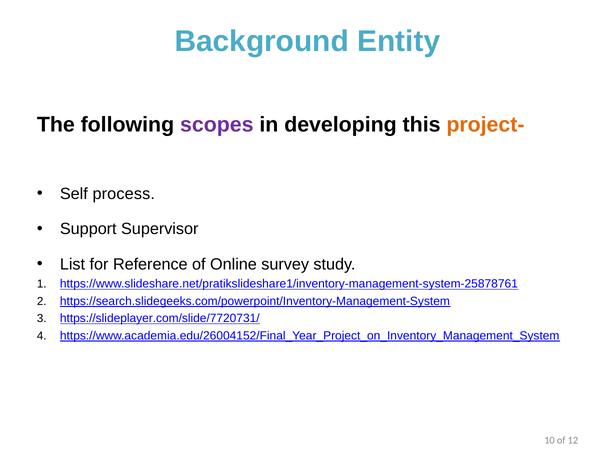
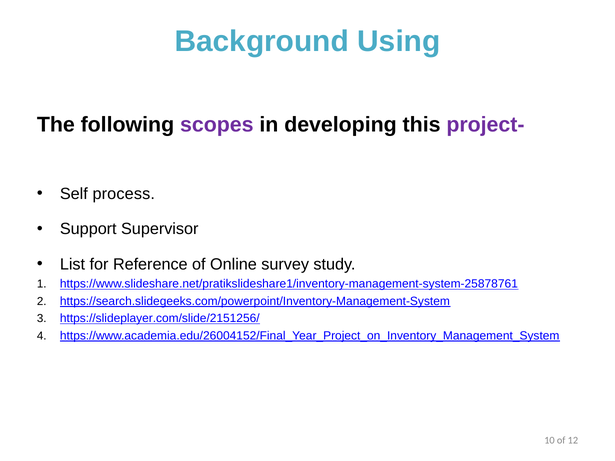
Entity: Entity -> Using (399, 42)
project- colour: orange -> purple (485, 125)
https://slideplayer.com/slide/7720731/: https://slideplayer.com/slide/7720731/ -> https://slideplayer.com/slide/2151256/ (160, 319)
